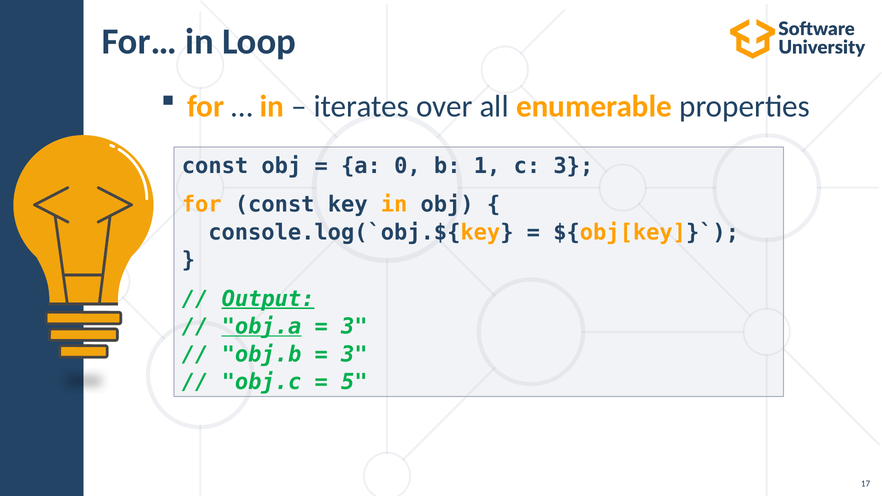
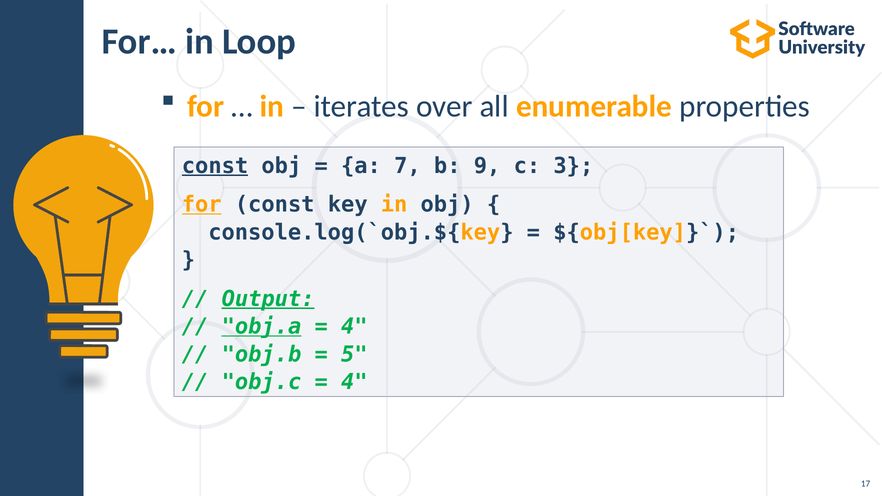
const underline: none -> present (215, 166)
0: 0 -> 7 (407, 166)
1: 1 -> 9 (487, 166)
for underline: none -> present (202, 205)
3: 3 -> 4 (354, 327)
3: 3 -> 5 (354, 354)
5: 5 -> 4 (354, 382)
